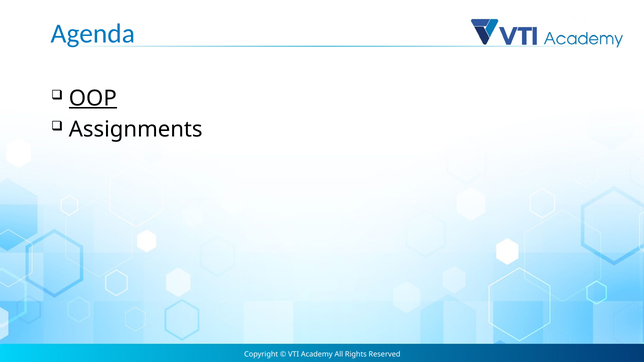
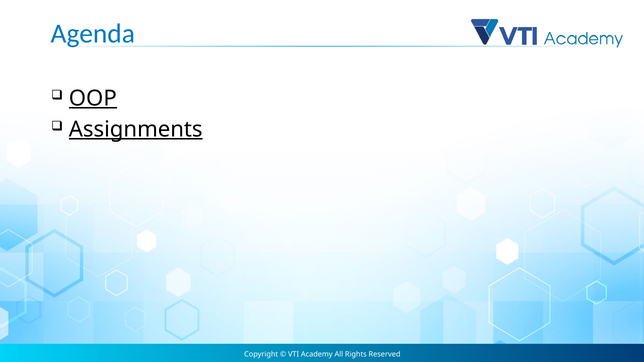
Assignments underline: none -> present (136, 129)
